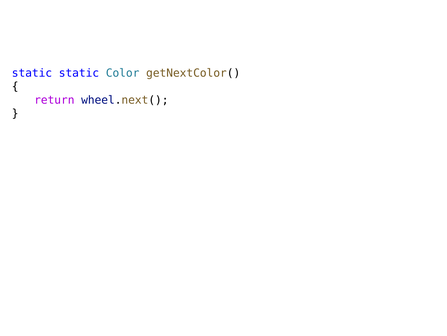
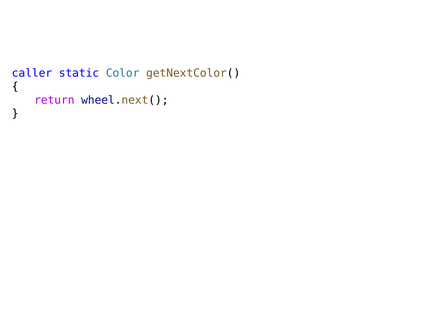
static: static -> caller (32, 73)
